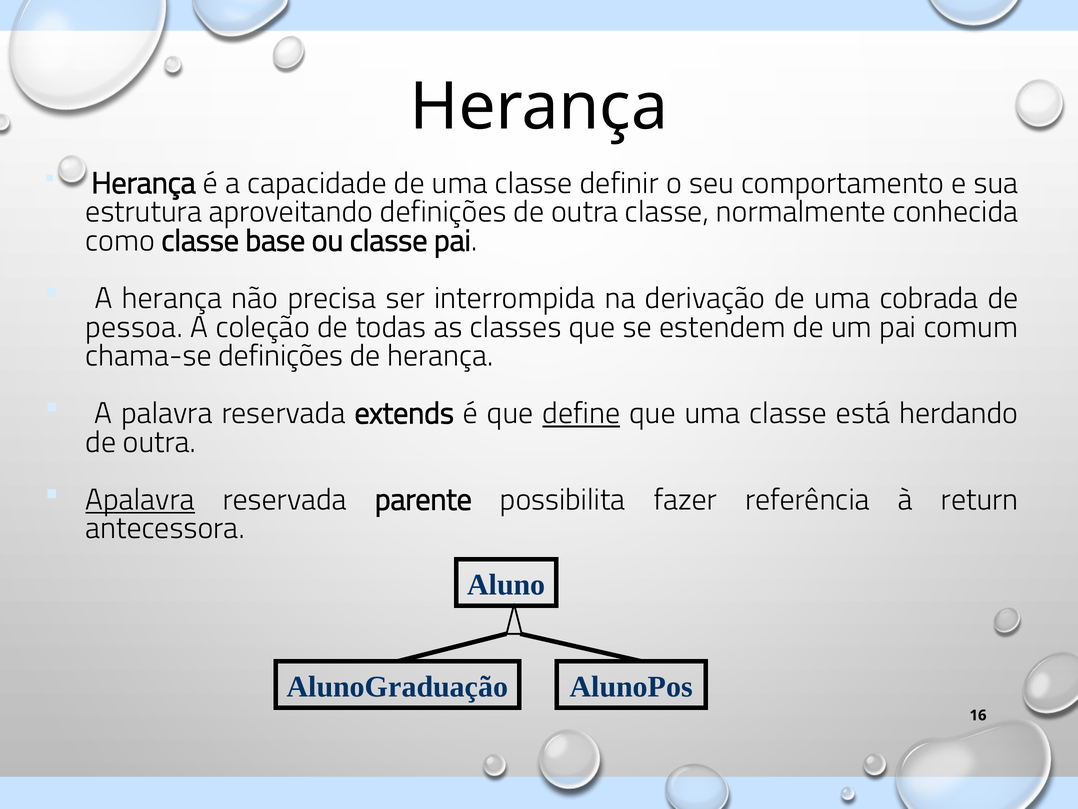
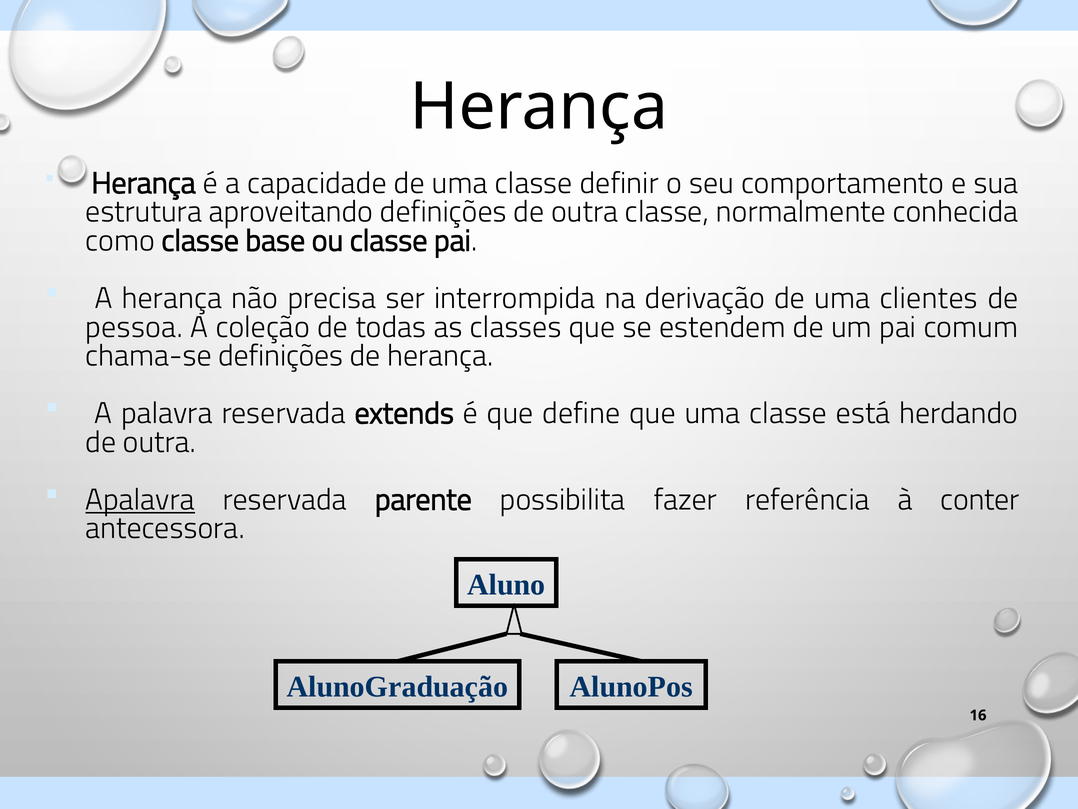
cobrada: cobrada -> clientes (929, 298)
define underline: present -> none (581, 413)
return: return -> conter (980, 499)
